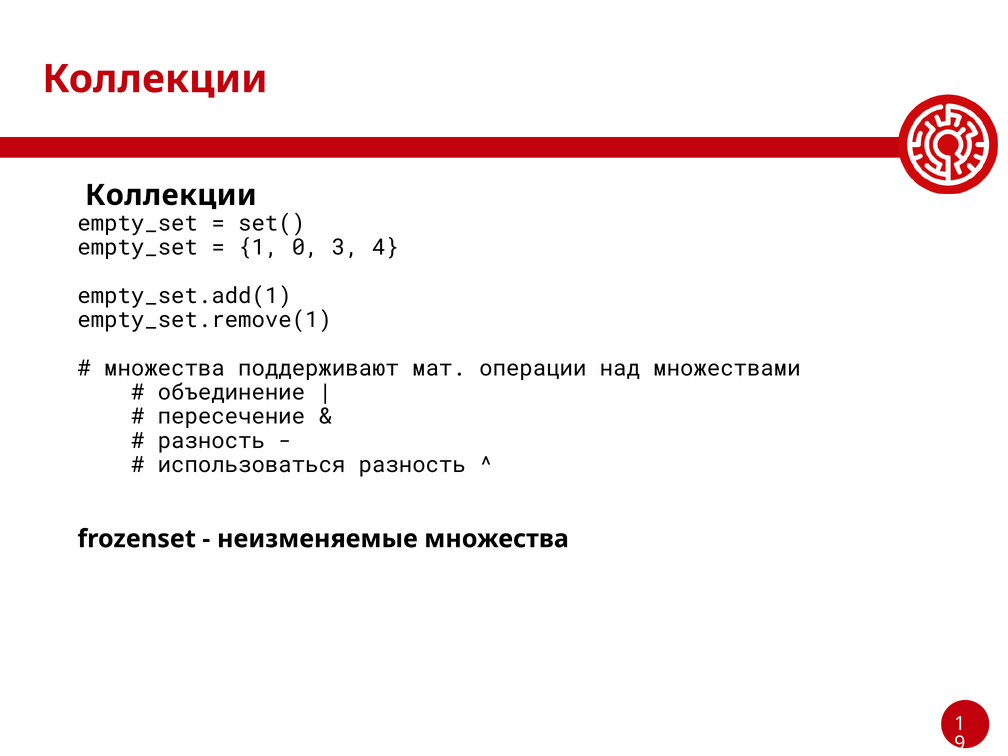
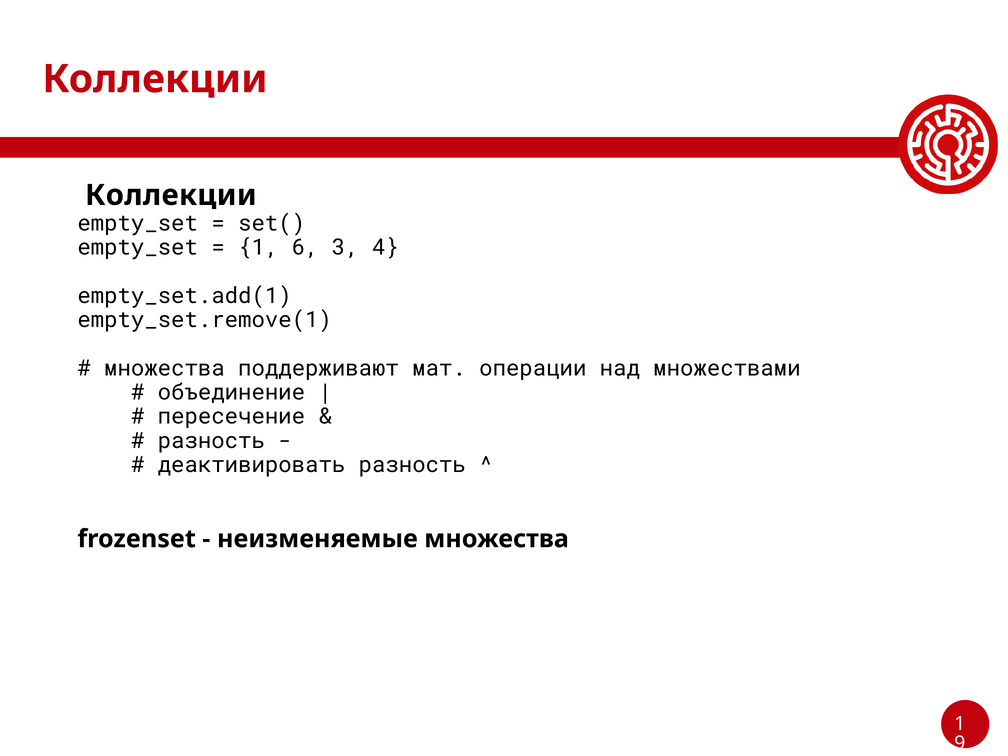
0: 0 -> 6 (305, 247)
использоваться: использоваться -> деактивировать (252, 465)
